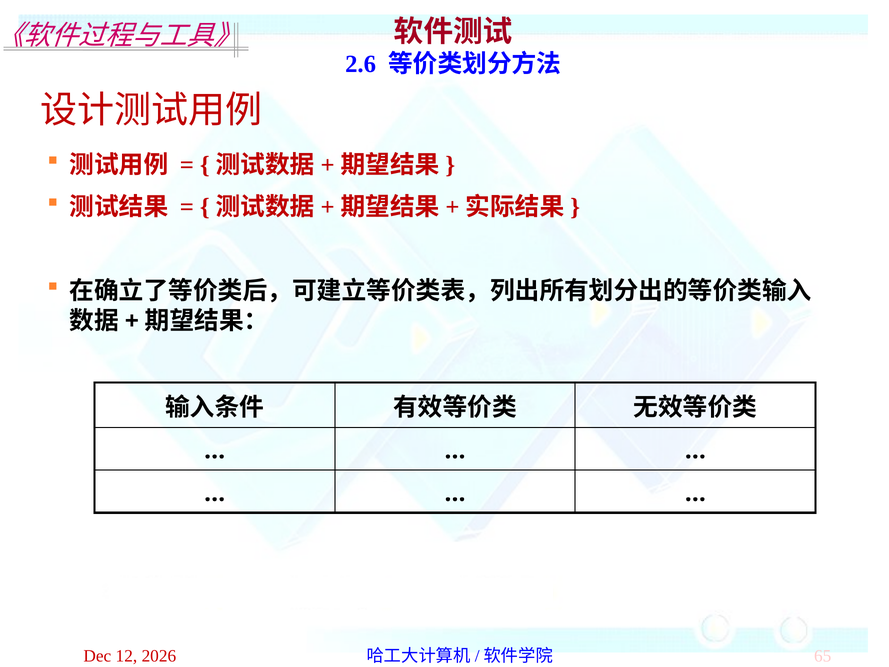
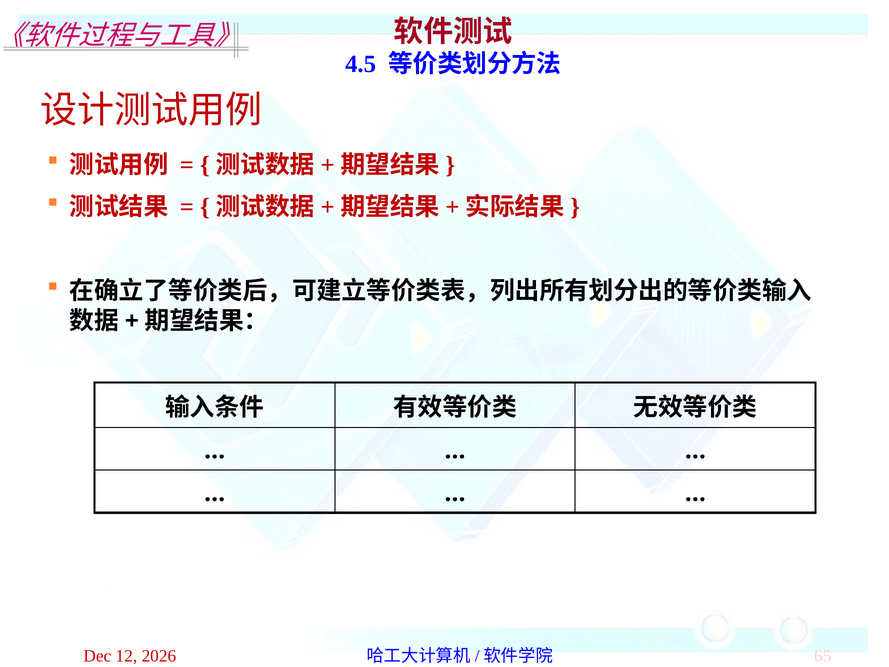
2.6: 2.6 -> 4.5 (361, 64)
